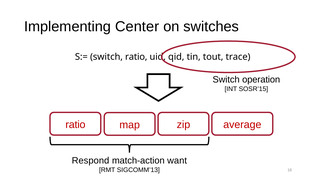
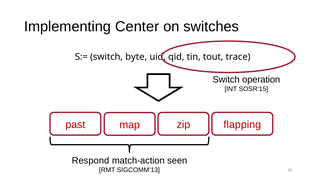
switch ratio: ratio -> byte (136, 57)
ratio: ratio -> past (75, 124)
average: average -> flapping (242, 124)
want: want -> seen (177, 160)
